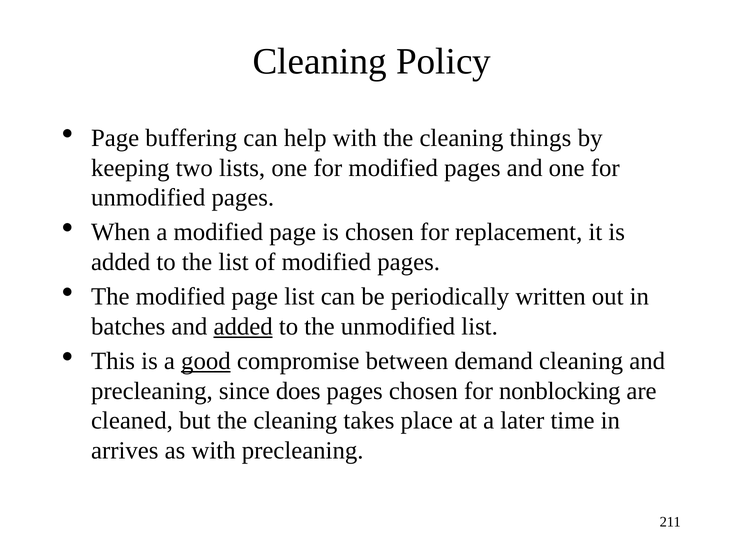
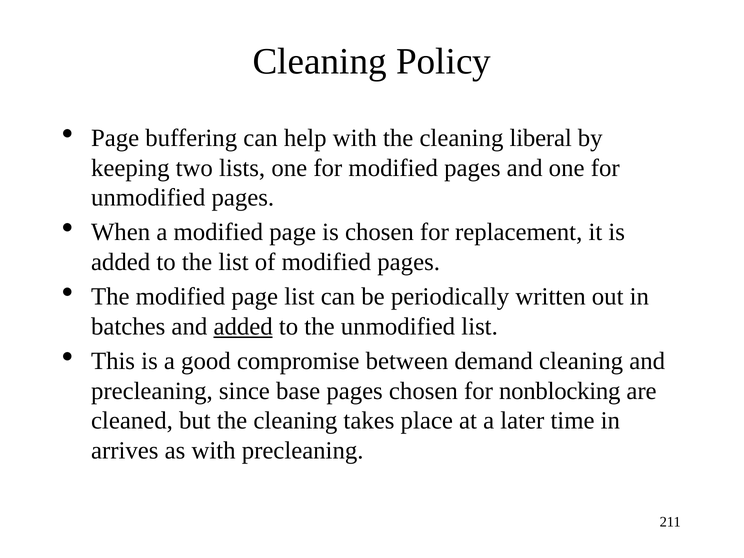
things: things -> liberal (541, 138)
good underline: present -> none (206, 361)
does: does -> base (298, 391)
